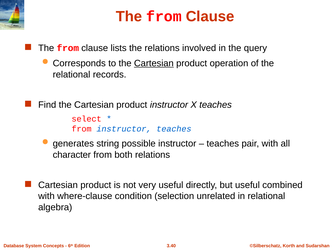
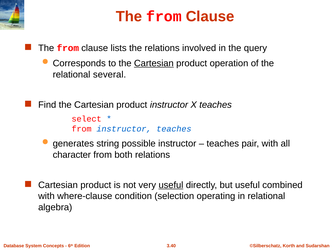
records: records -> several (110, 74)
useful underline: none -> present (171, 185)
unrelated: unrelated -> operating (216, 196)
